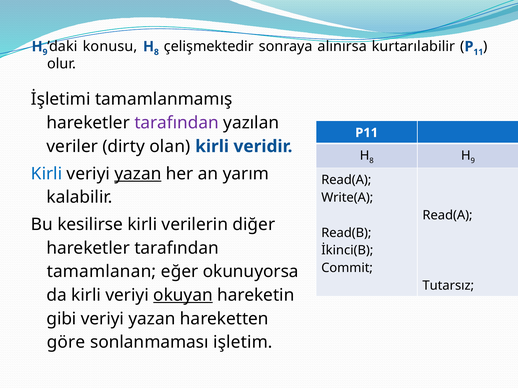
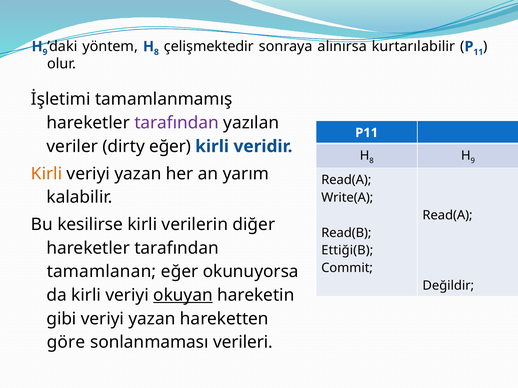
konusu: konusu -> yöntem (110, 47)
dirty olan: olan -> eğer (170, 147)
Kirli colour: blue -> orange (47, 174)
yazan underline: present -> none (138, 174)
İkinci(B: İkinci(B -> Ettiği(B (347, 251)
Tutarsız: Tutarsız -> Değildir (448, 286)
işletim: işletim -> verileri (243, 343)
